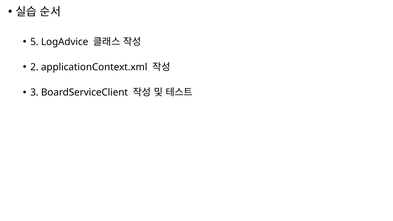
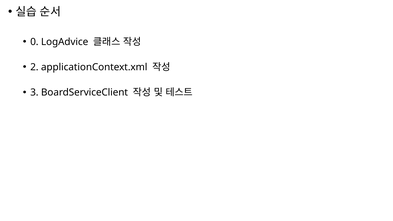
5: 5 -> 0 (34, 42)
